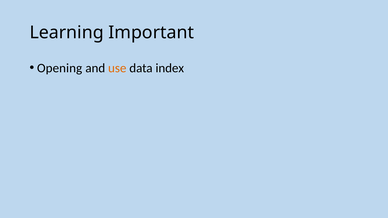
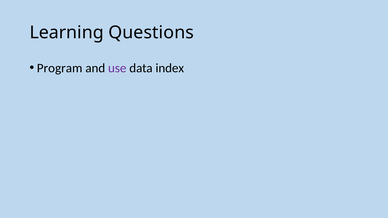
Important: Important -> Questions (151, 33)
Opening: Opening -> Program (60, 68)
use colour: orange -> purple (117, 68)
